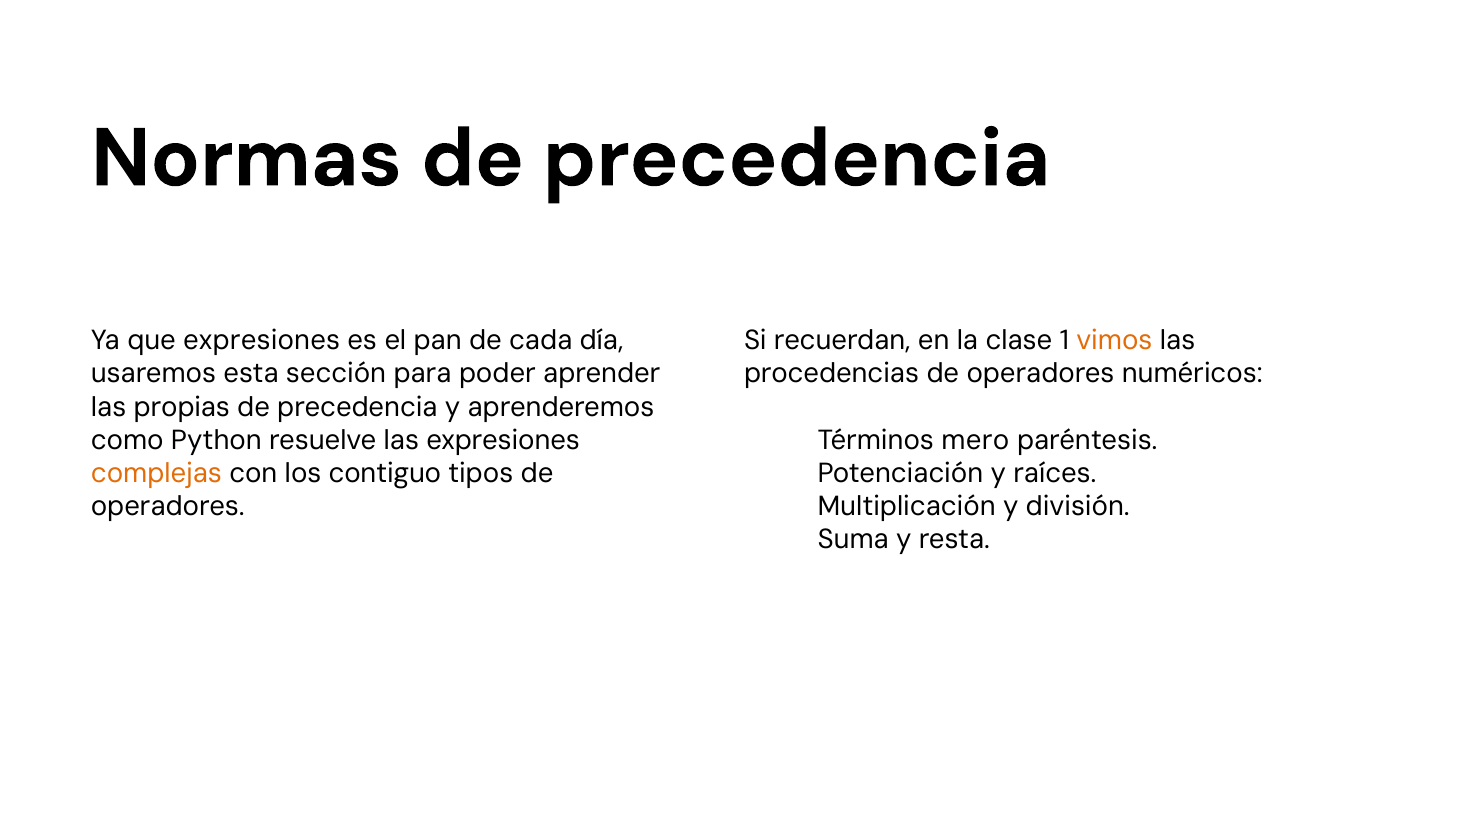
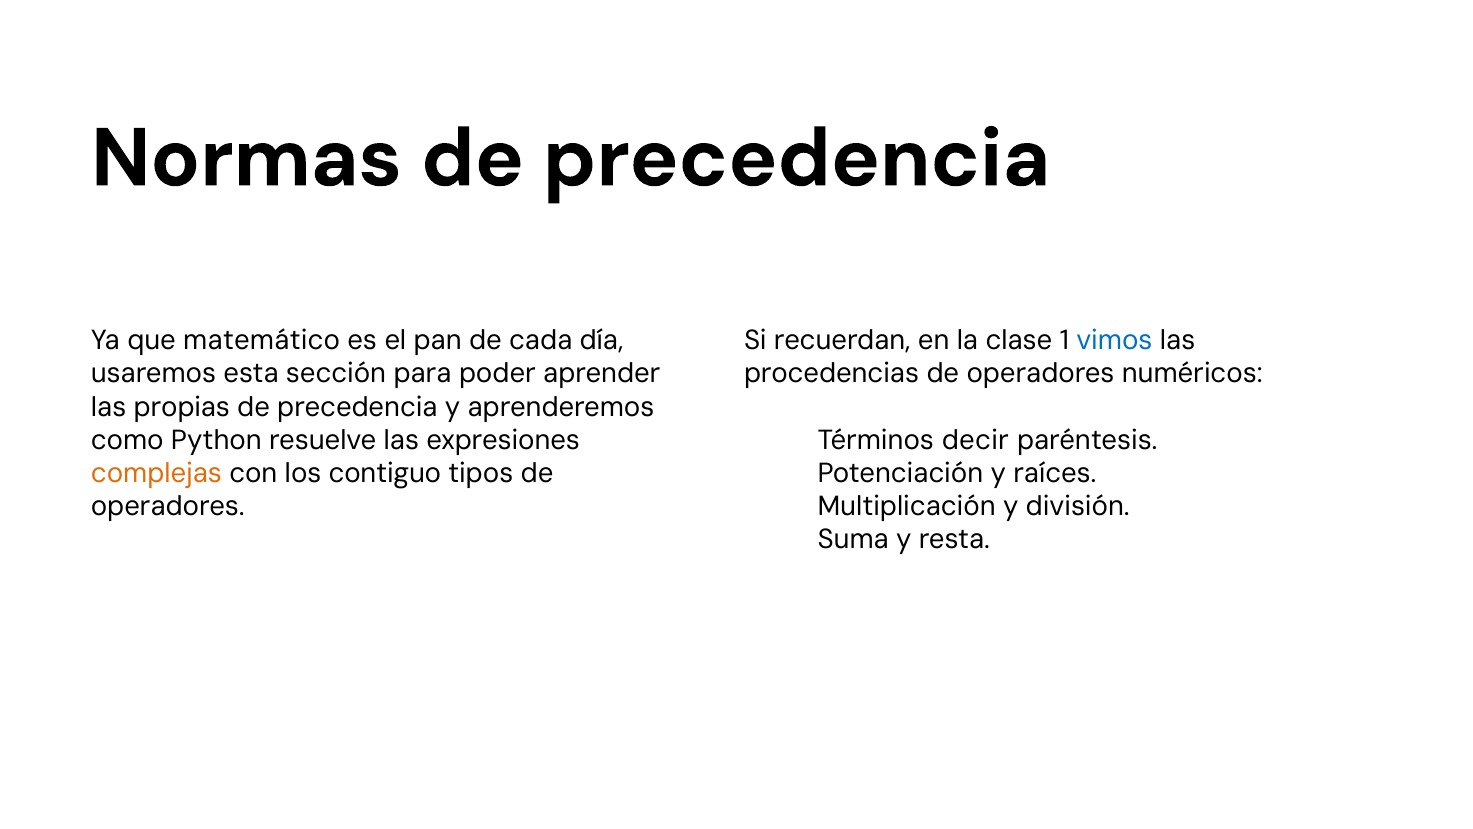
que expresiones: expresiones -> matemático (262, 341)
vimos colour: orange -> blue (1114, 341)
mero: mero -> decir (975, 440)
